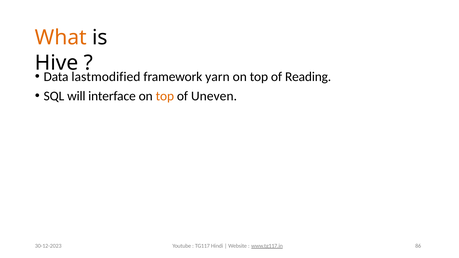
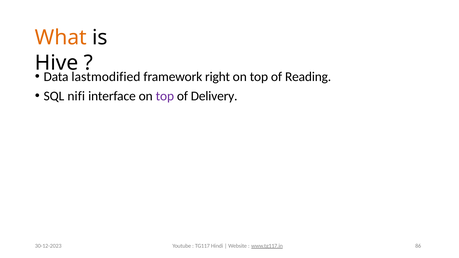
yarn: yarn -> right (218, 77)
will: will -> nifi (76, 96)
top colour: orange -> purple (165, 96)
Uneven: Uneven -> Delivery (214, 96)
